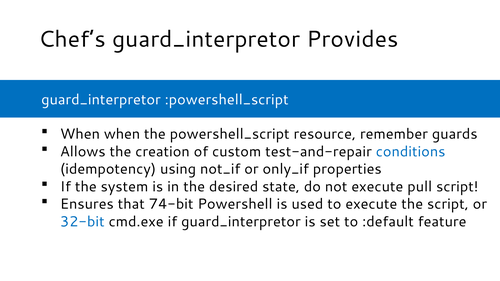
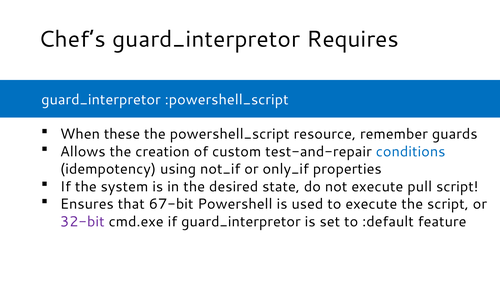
Provides: Provides -> Requires (353, 39)
When when: when -> these (122, 134)
74-bit: 74-bit -> 67-bit (171, 204)
32-bit colour: blue -> purple (82, 222)
